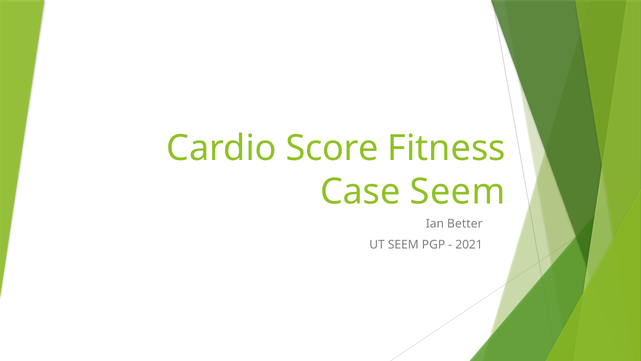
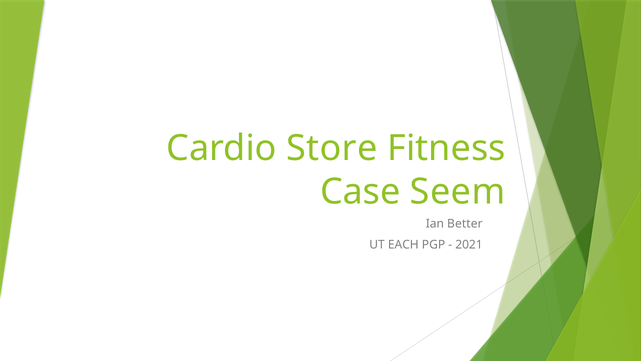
Score: Score -> Store (332, 148)
UT SEEM: SEEM -> EACH (403, 245)
